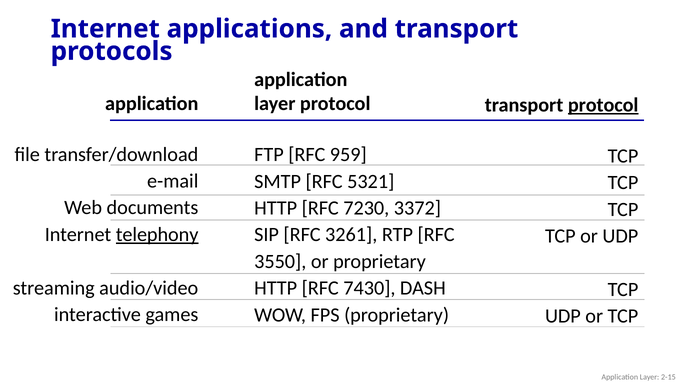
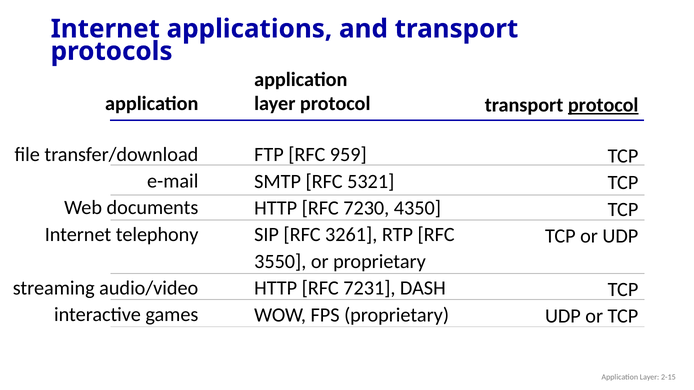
3372: 3372 -> 4350 (417, 208)
telephony underline: present -> none (157, 235)
7430: 7430 -> 7231 (369, 288)
